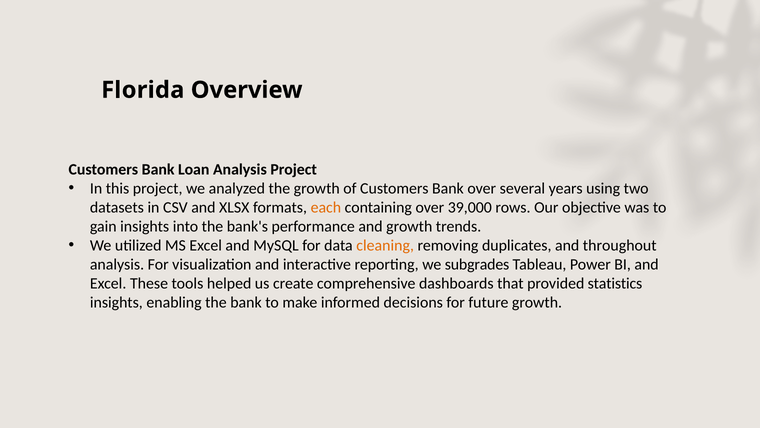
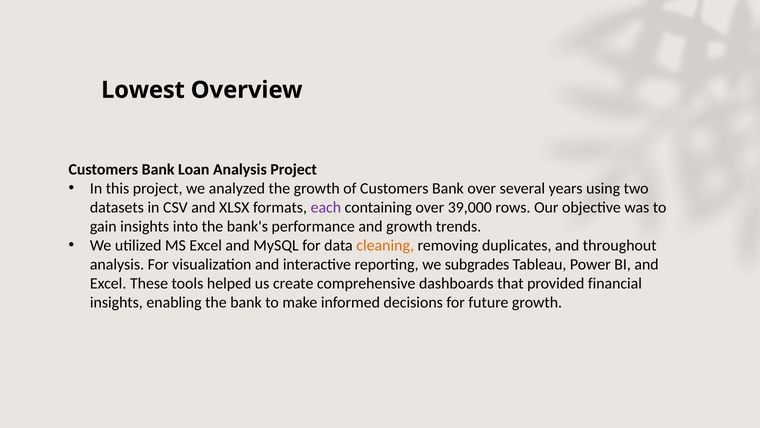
Florida: Florida -> Lowest (143, 90)
each colour: orange -> purple (326, 207)
statistics: statistics -> financial (615, 283)
